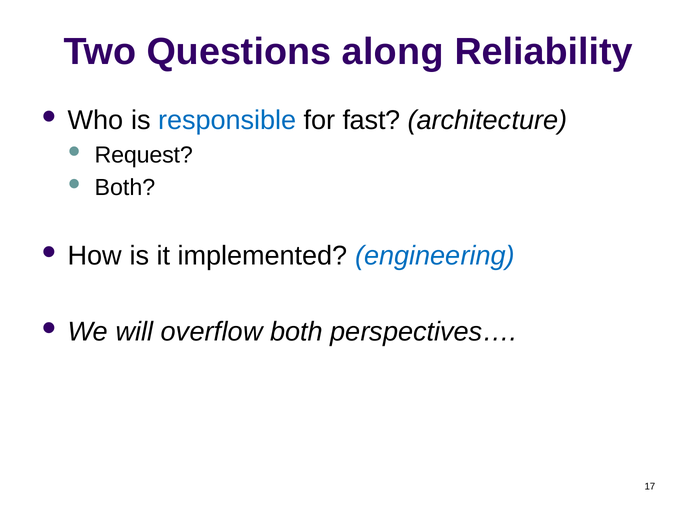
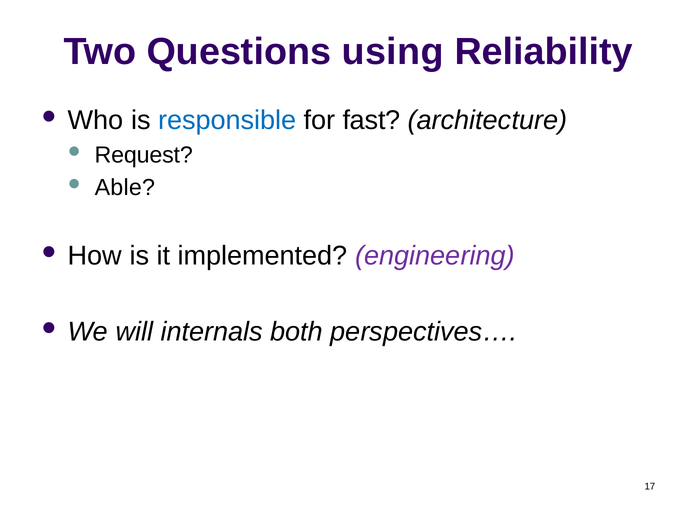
along: along -> using (393, 52)
Both: Both -> Able (125, 187)
engineering colour: blue -> purple (435, 256)
overflow: overflow -> internals (212, 332)
